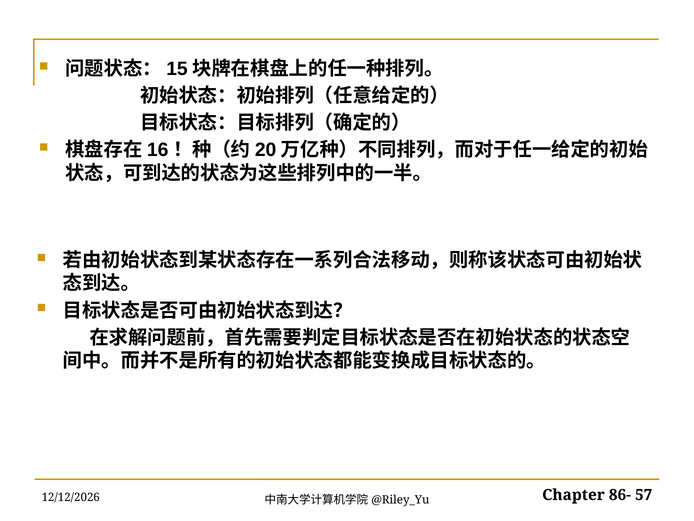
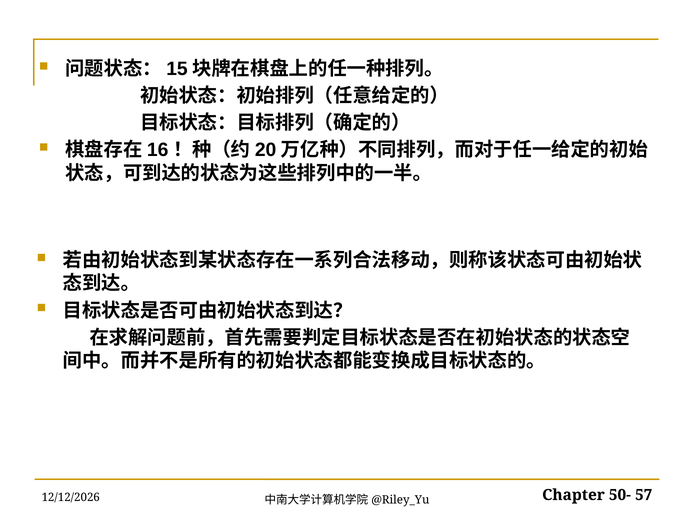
86-: 86- -> 50- (620, 494)
